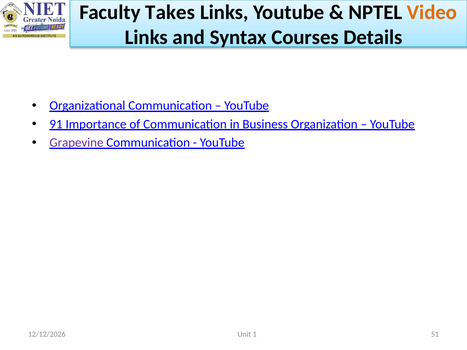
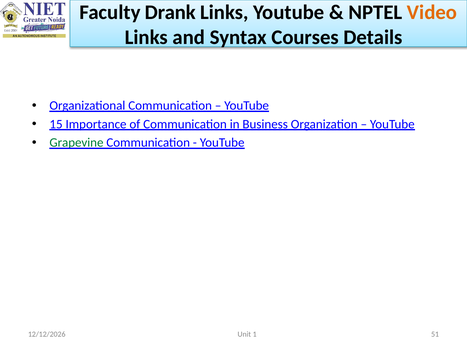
Takes: Takes -> Drank (170, 12)
91: 91 -> 15 (56, 124)
Grapevine colour: purple -> green (76, 143)
